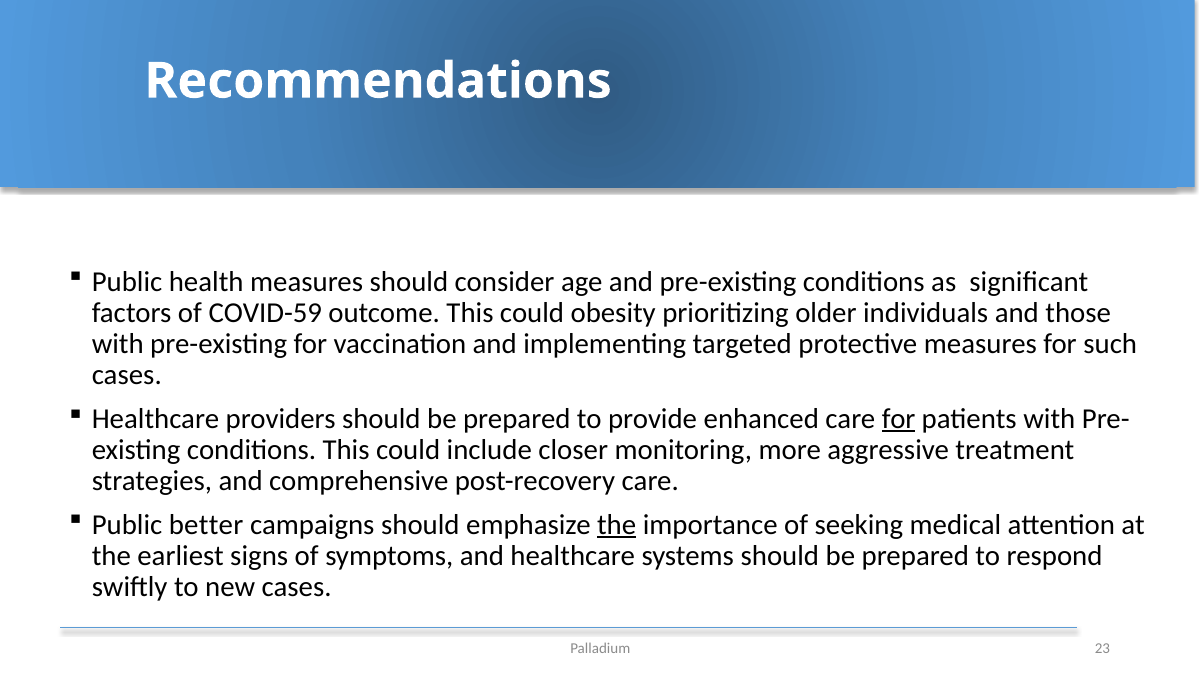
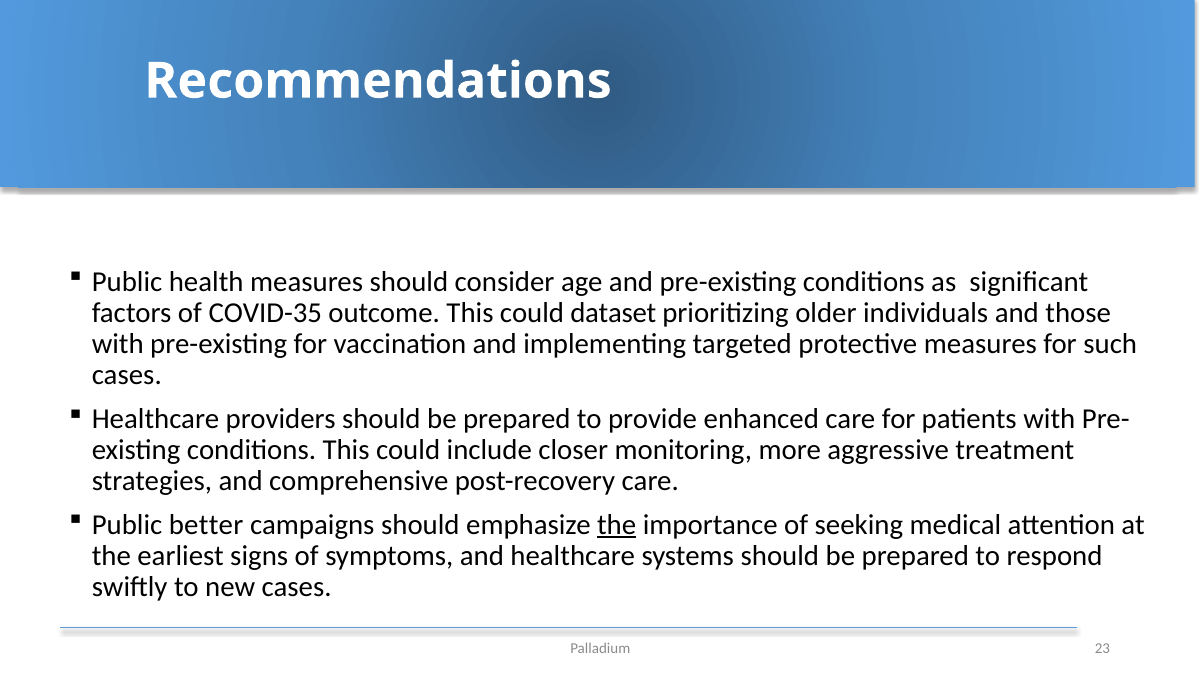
COVID-59: COVID-59 -> COVID-35 (265, 313)
obesity: obesity -> dataset (613, 313)
for underline: present -> none (899, 419)
